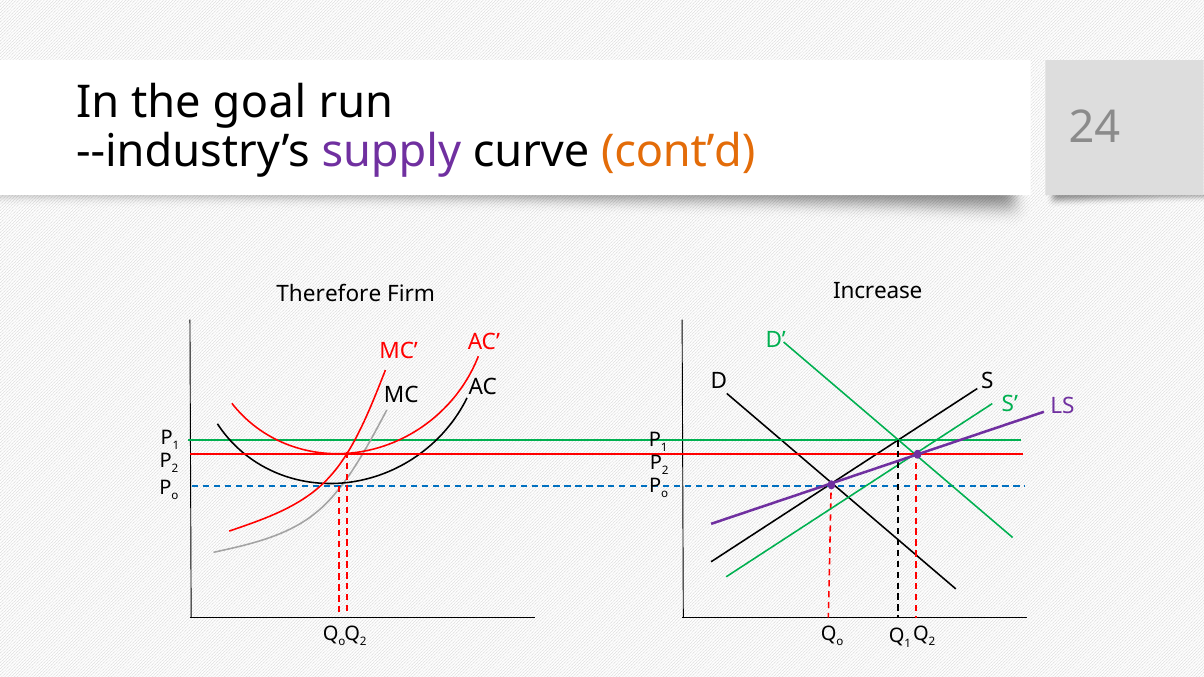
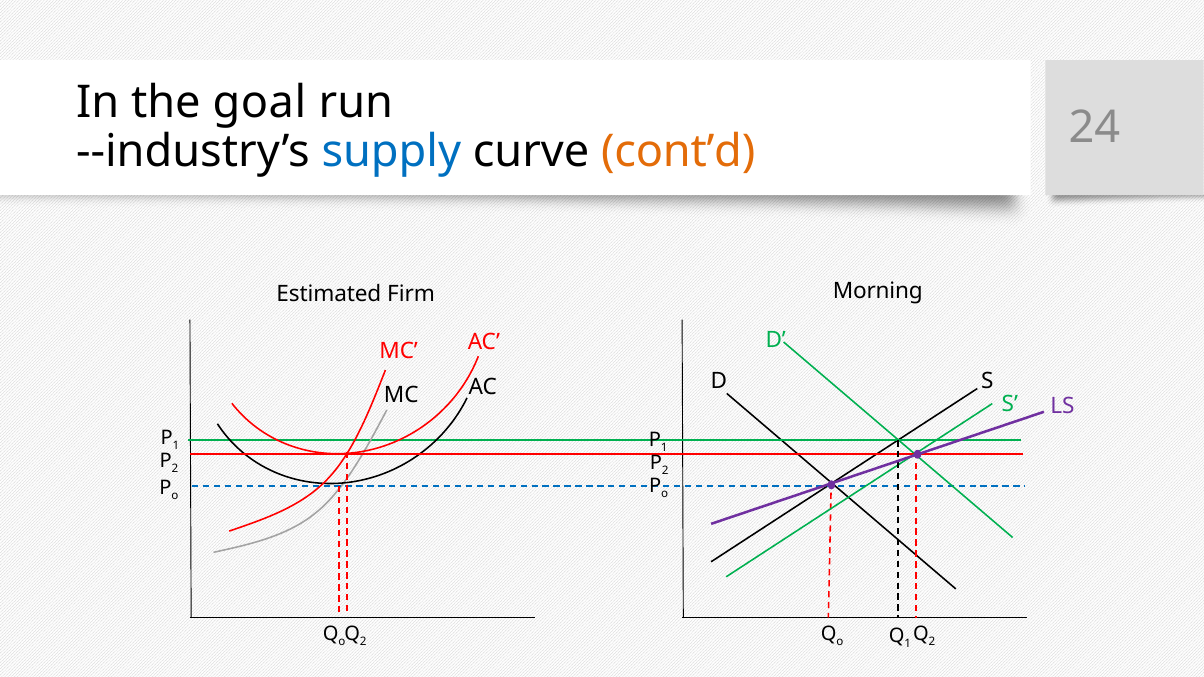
supply colour: purple -> blue (391, 152)
Therefore: Therefore -> Estimated (329, 295)
Increase: Increase -> Morning (878, 291)
